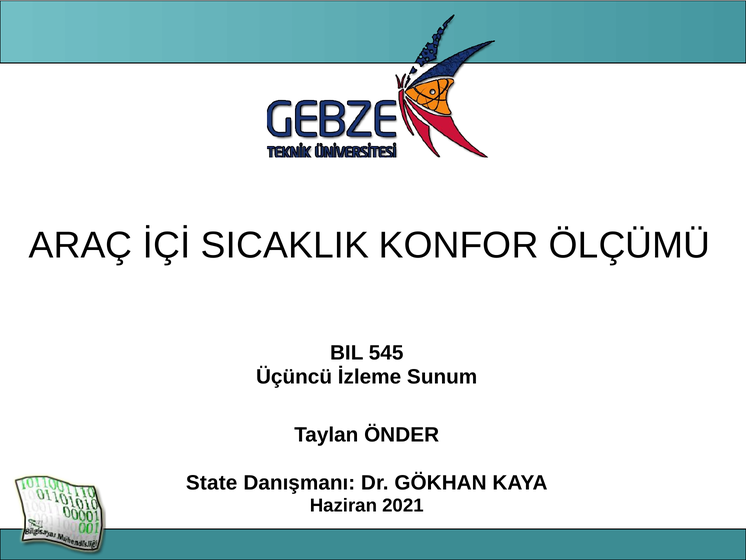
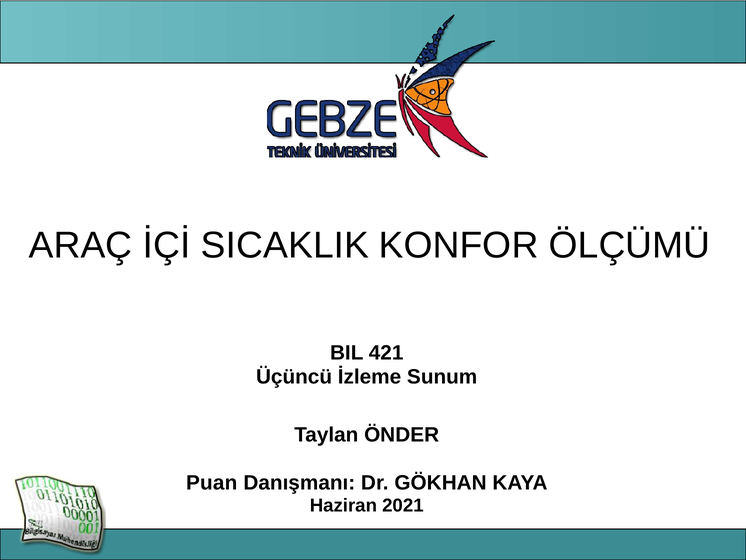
545: 545 -> 421 (386, 353)
State: State -> Puan (212, 482)
